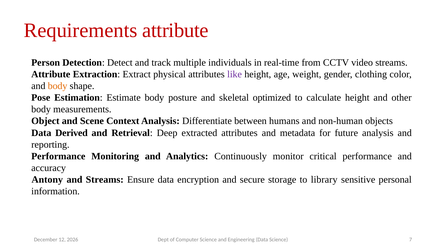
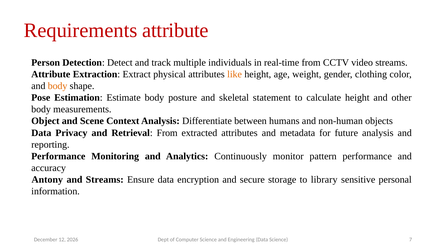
like colour: purple -> orange (235, 74)
optimized: optimized -> statement (272, 98)
Derived: Derived -> Privacy (71, 133)
Retrieval Deep: Deep -> From (167, 133)
critical: critical -> pattern (323, 156)
